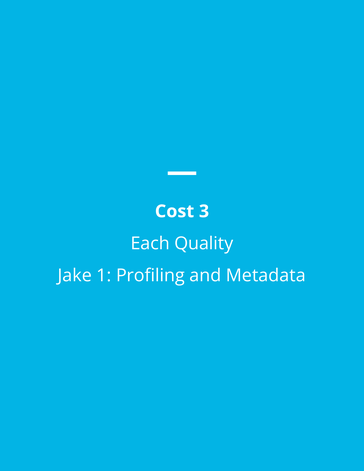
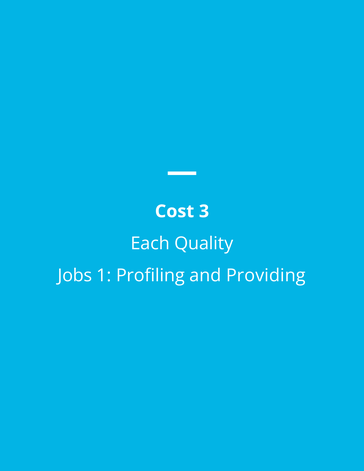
Jake: Jake -> Jobs (75, 276)
Metadata: Metadata -> Providing (266, 276)
